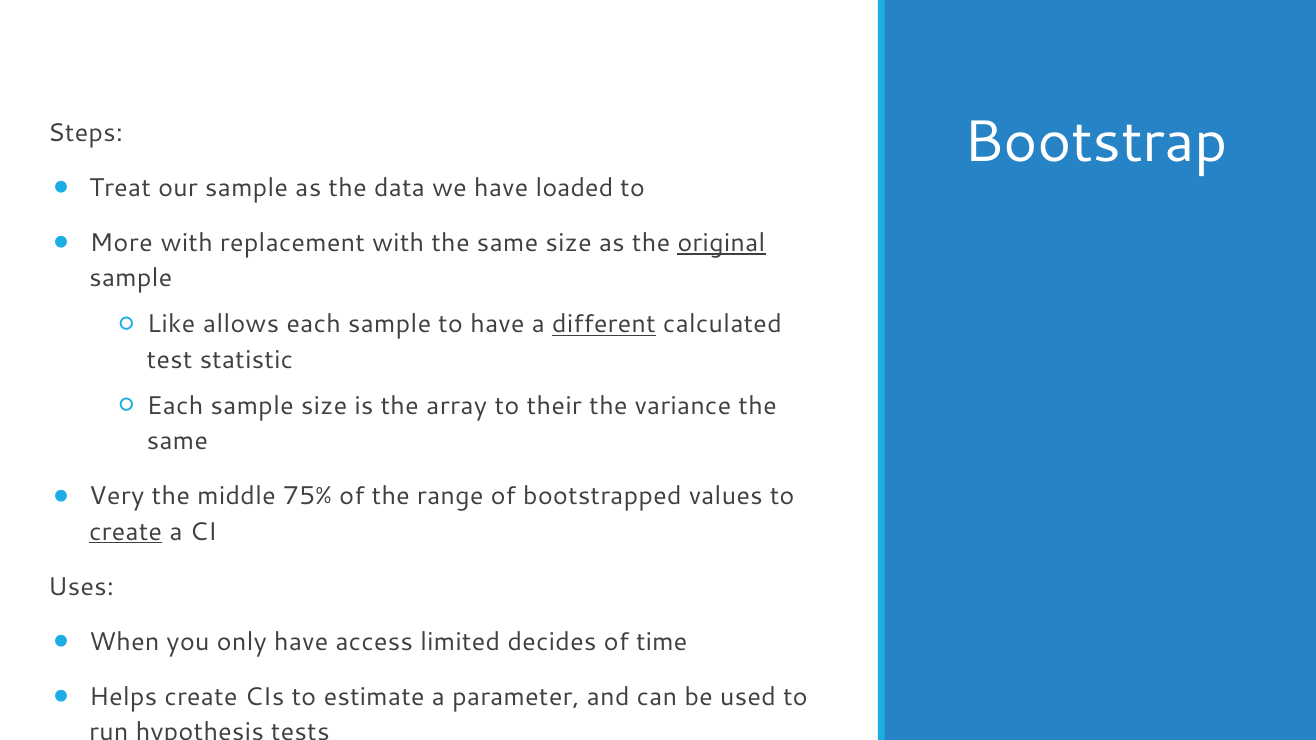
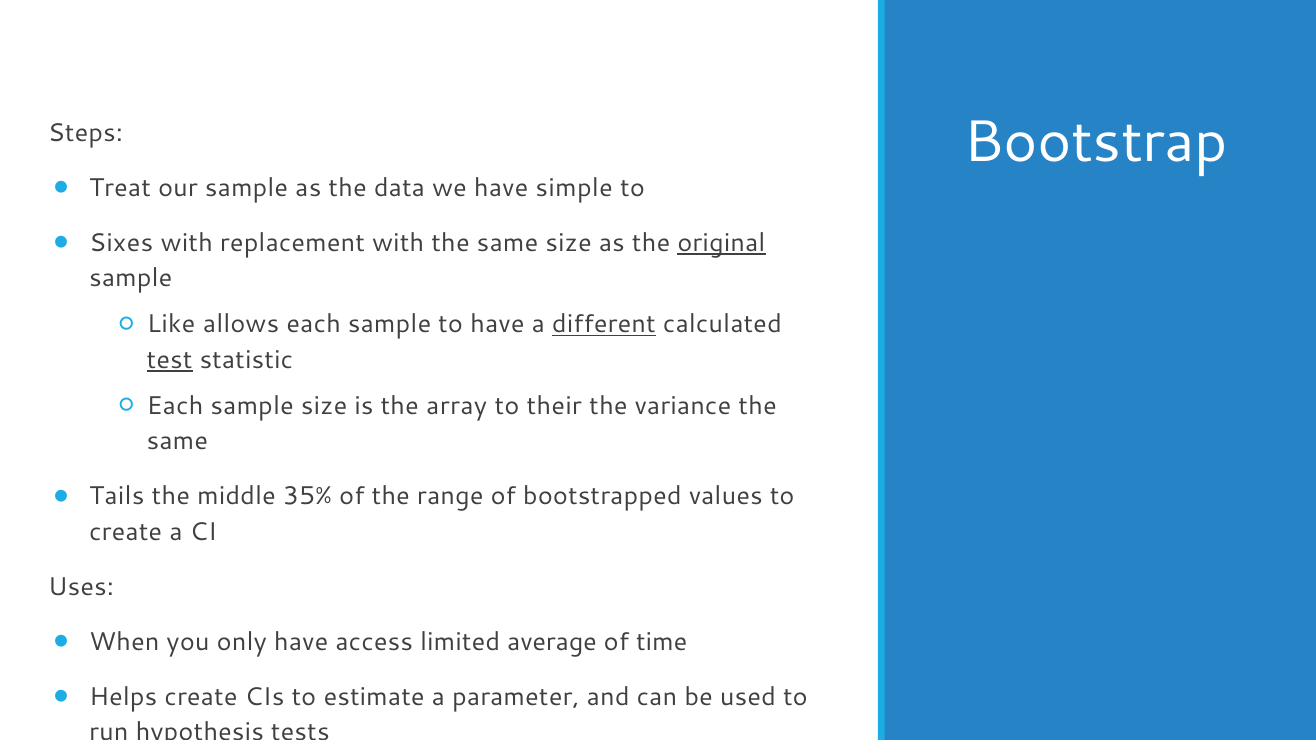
loaded: loaded -> simple (574, 188)
More: More -> Sixes (121, 243)
test underline: none -> present (170, 360)
Very: Very -> Tails (117, 497)
75%: 75% -> 35% (307, 497)
create underline: present -> none (126, 532)
decides: decides -> average (552, 642)
